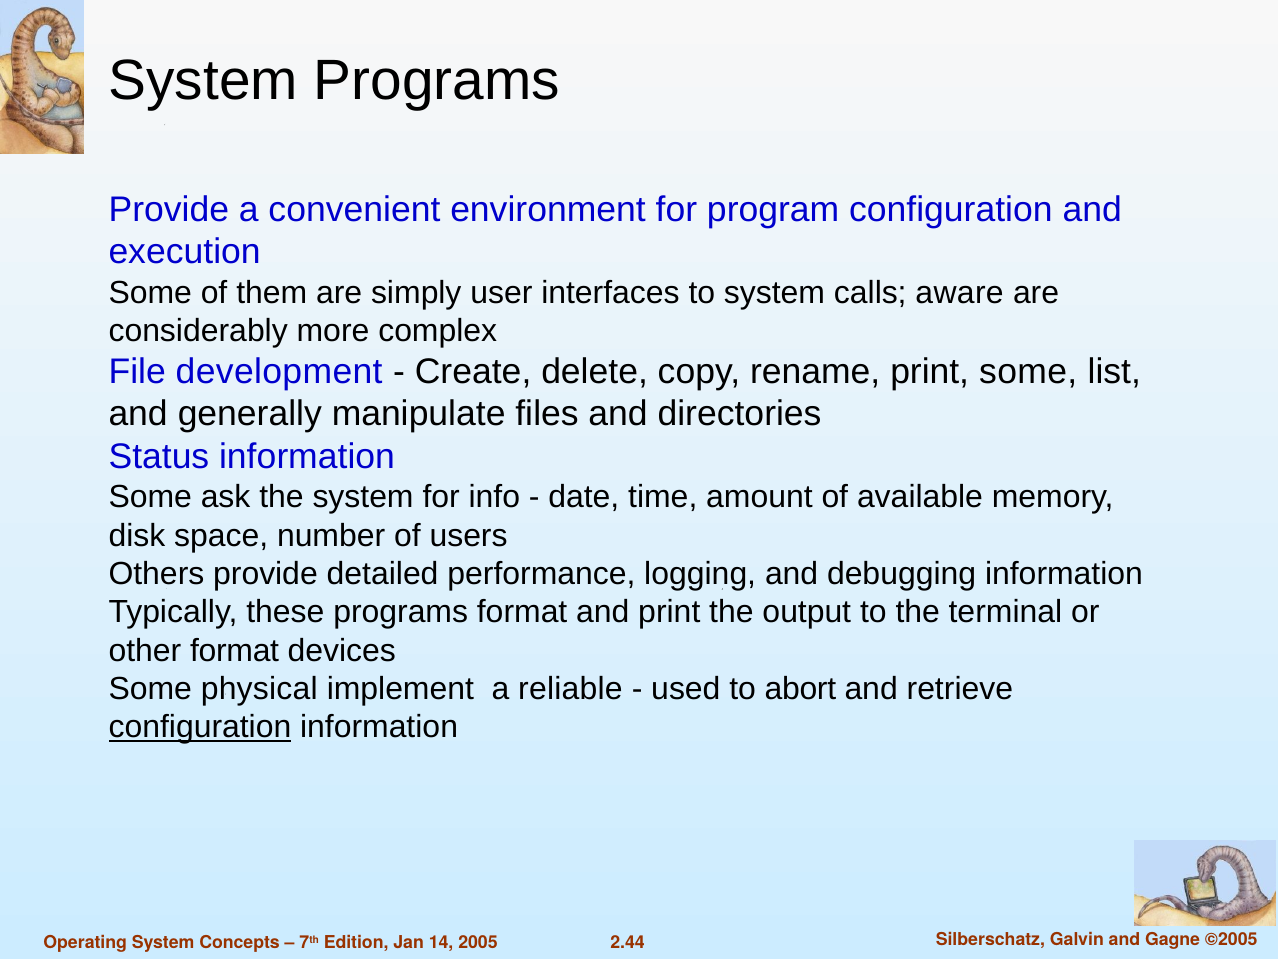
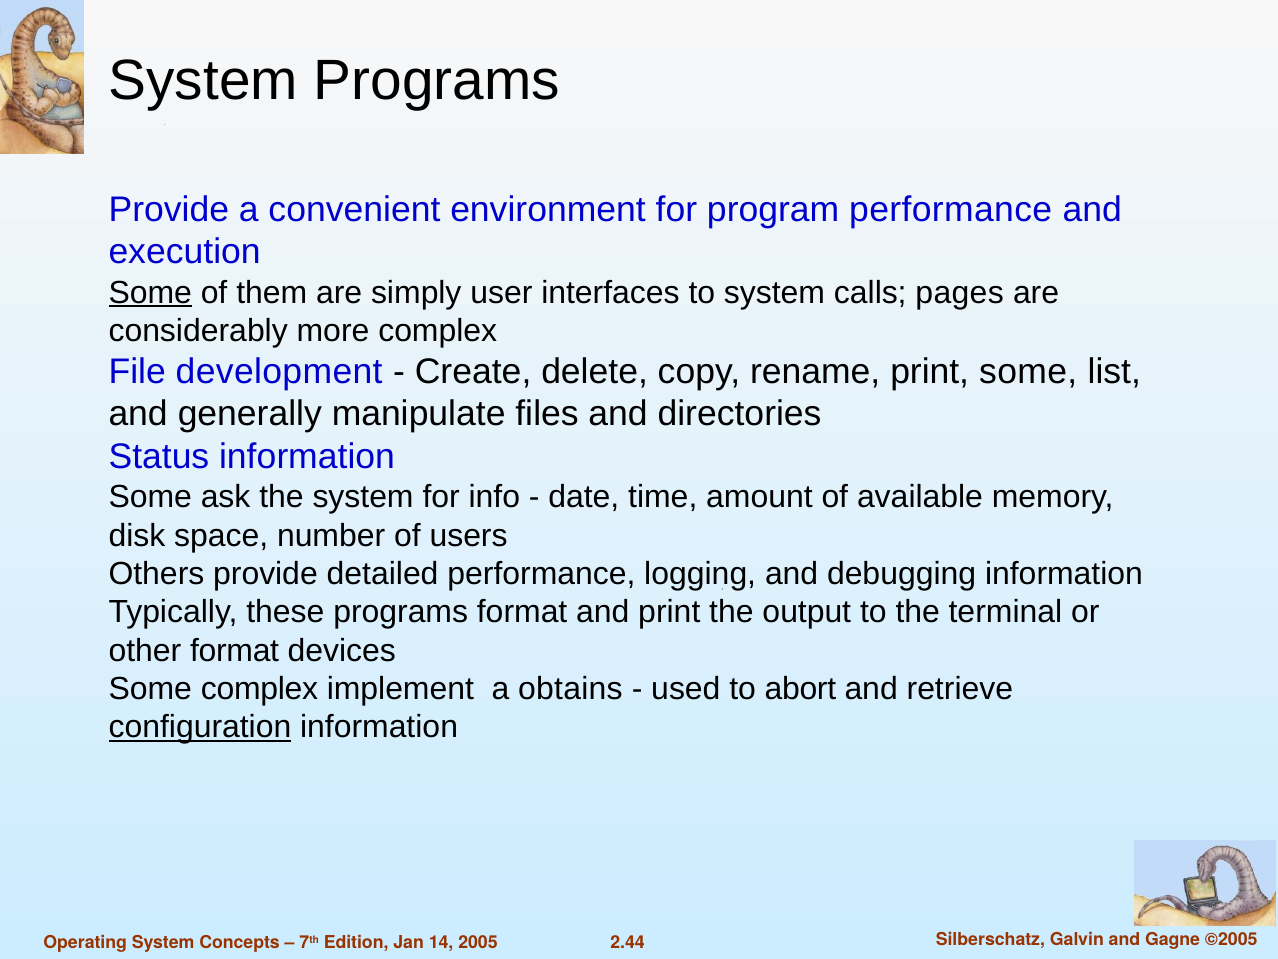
program configuration: configuration -> performance (951, 209)
Some underline: none -> present (150, 292)
aware: aware -> pages (960, 292)
Some physical: physical -> complex (259, 689)
reliable: reliable -> obtains (570, 689)
